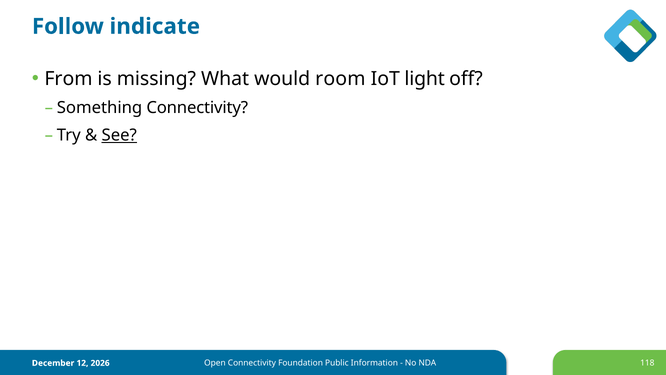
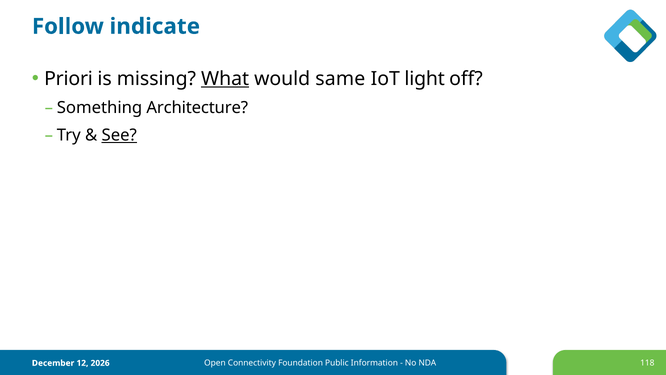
From: From -> Priori (69, 79)
What underline: none -> present (225, 79)
room: room -> same (340, 79)
Something Connectivity: Connectivity -> Architecture (197, 108)
